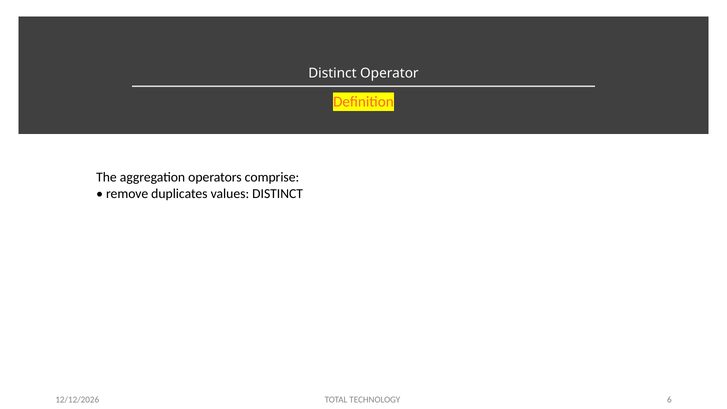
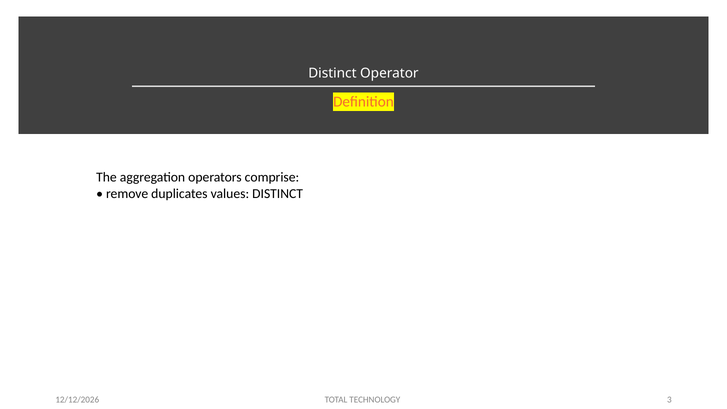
6: 6 -> 3 (669, 400)
